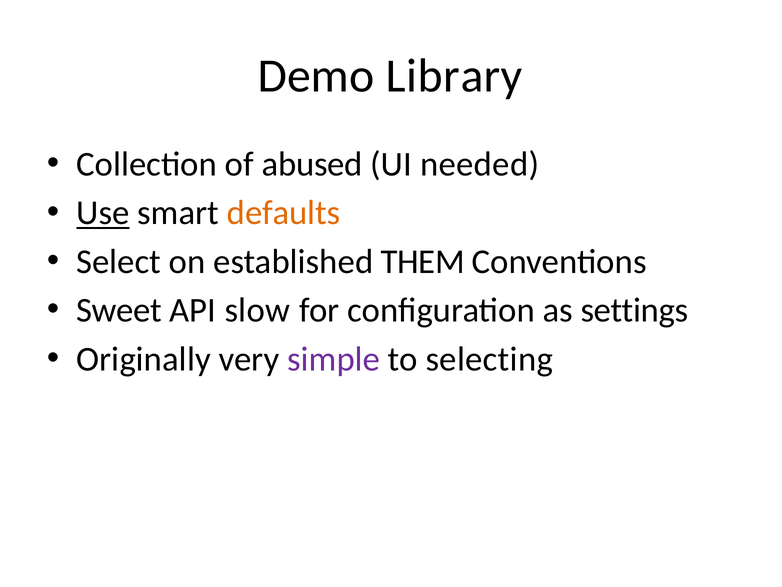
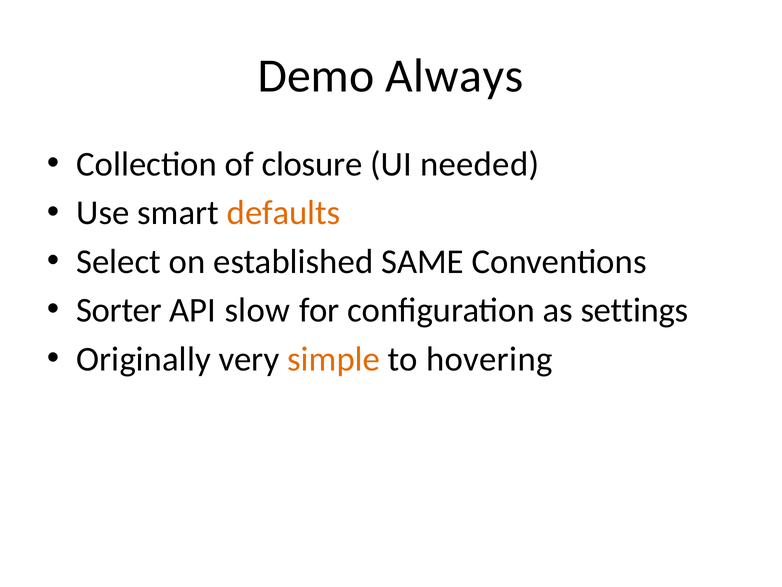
Library: Library -> Always (454, 76)
abused: abused -> closure (312, 164)
Use underline: present -> none (103, 213)
THEM: THEM -> SAME (422, 261)
Sweet: Sweet -> Sorter (119, 310)
simple colour: purple -> orange (334, 359)
selecting: selecting -> hovering (489, 359)
